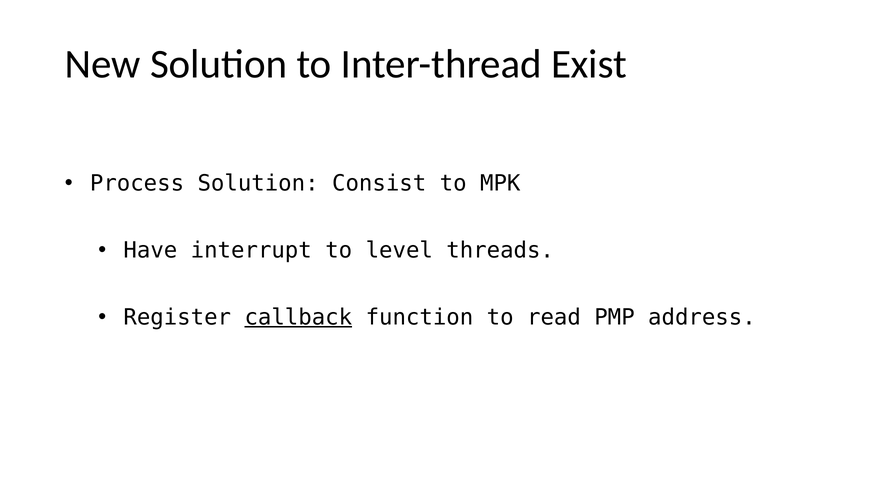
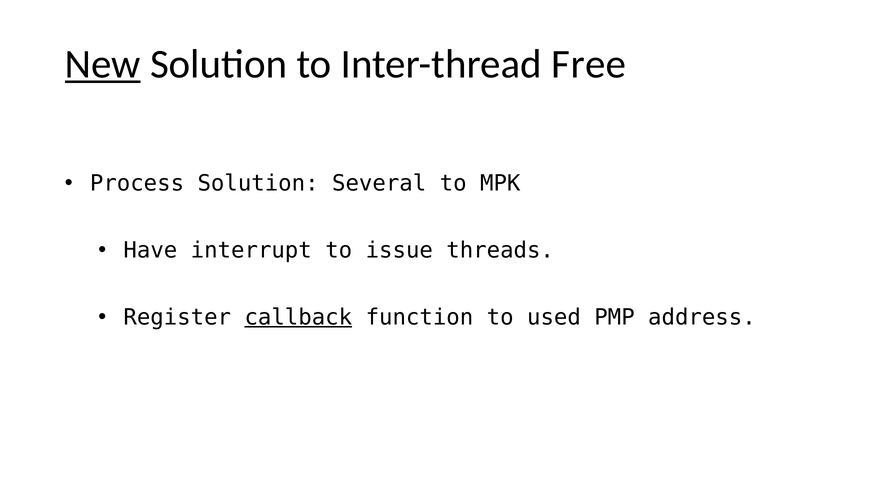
New underline: none -> present (103, 64)
Exist: Exist -> Free (589, 64)
Consist: Consist -> Several (379, 183)
level: level -> issue (399, 250)
read: read -> used (554, 317)
